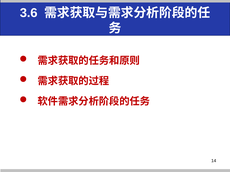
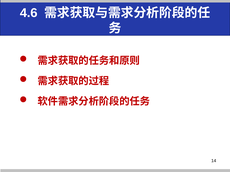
3.6: 3.6 -> 4.6 (29, 13)
